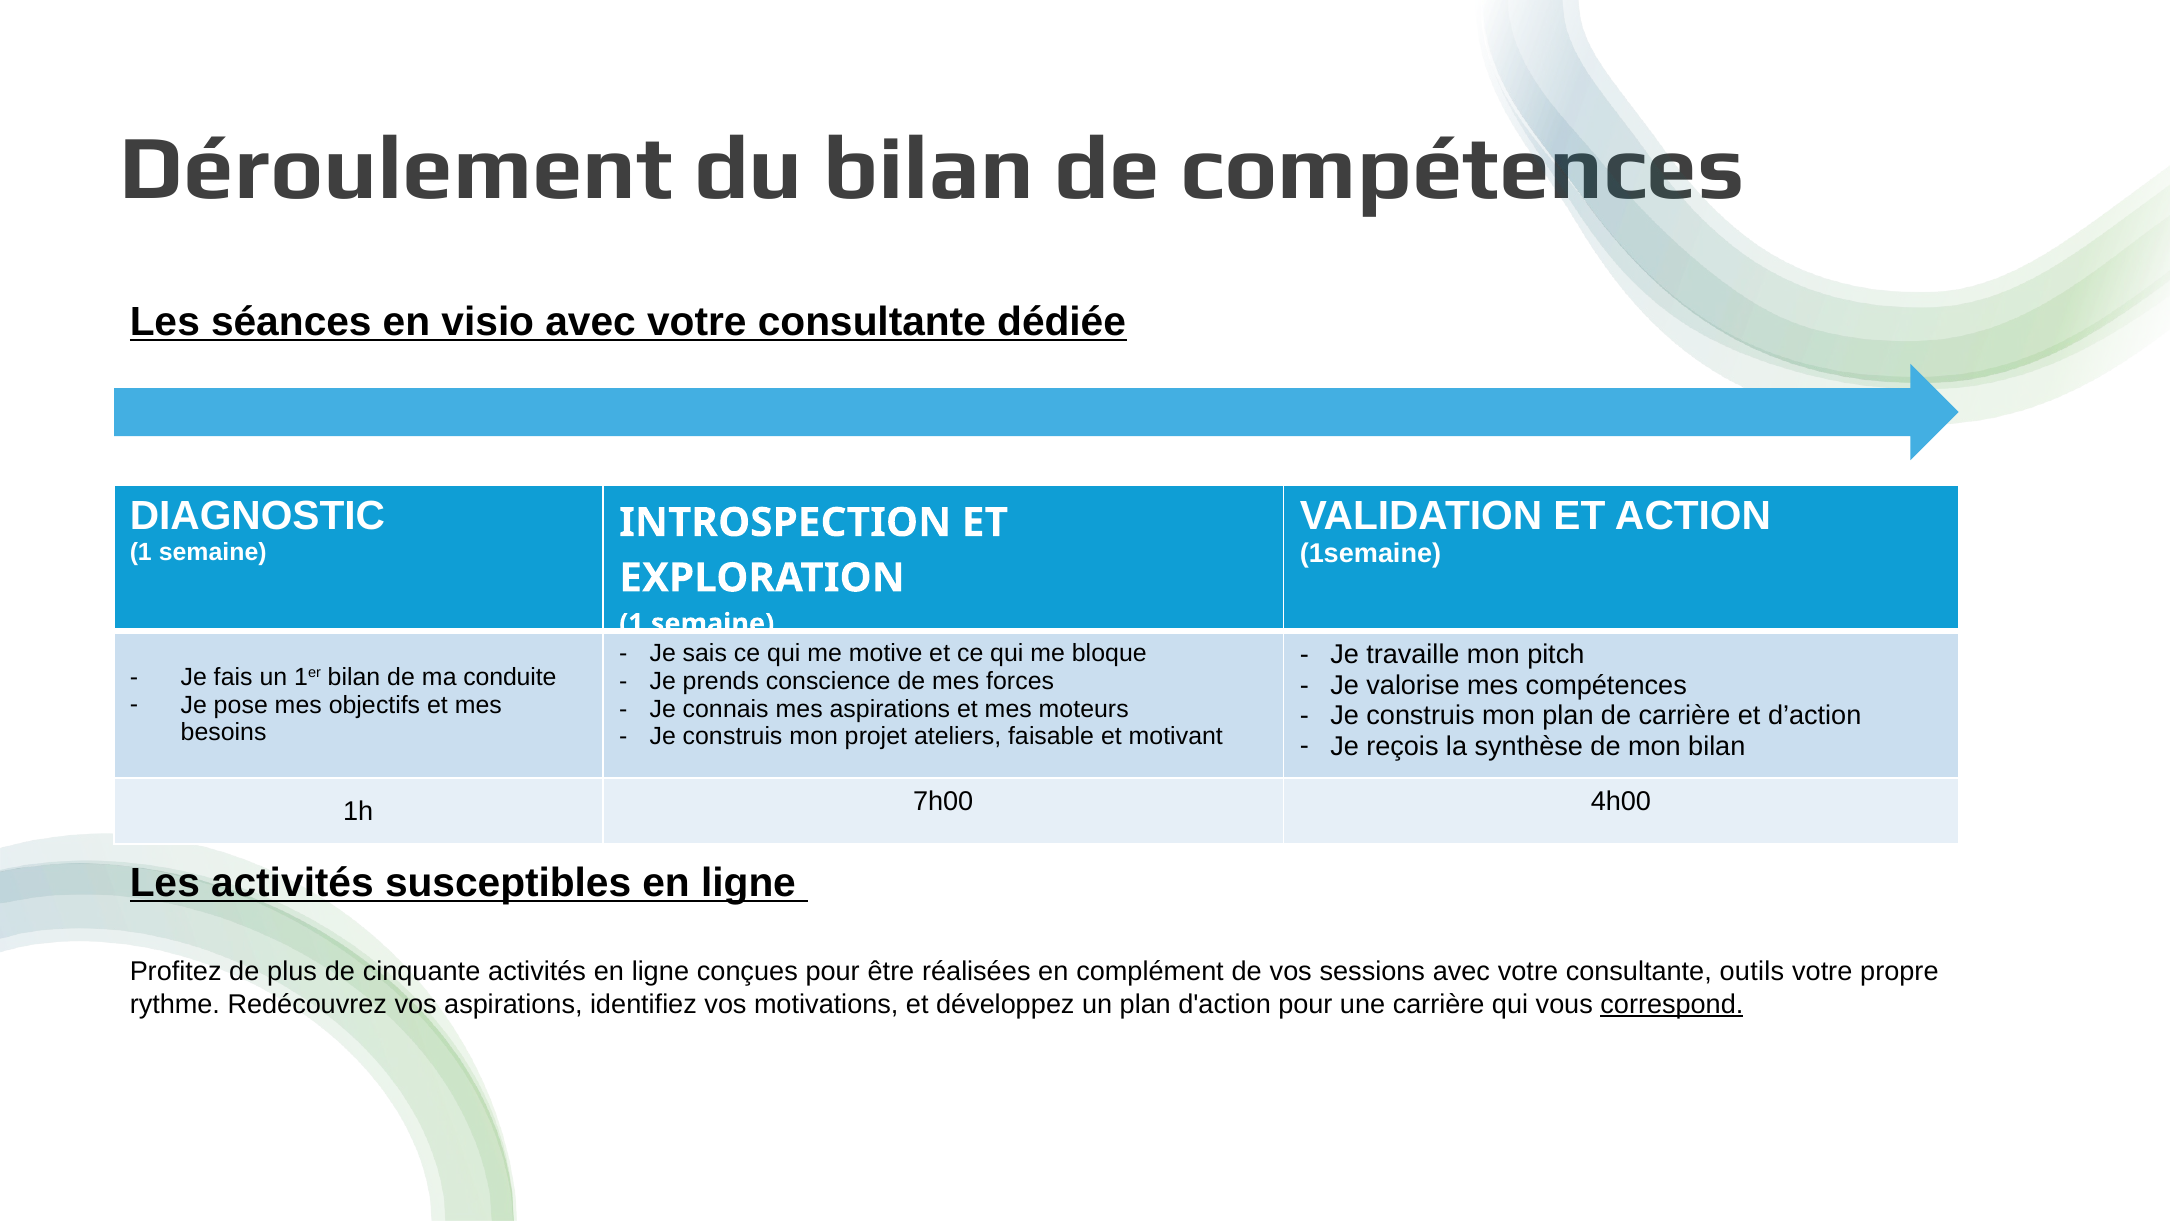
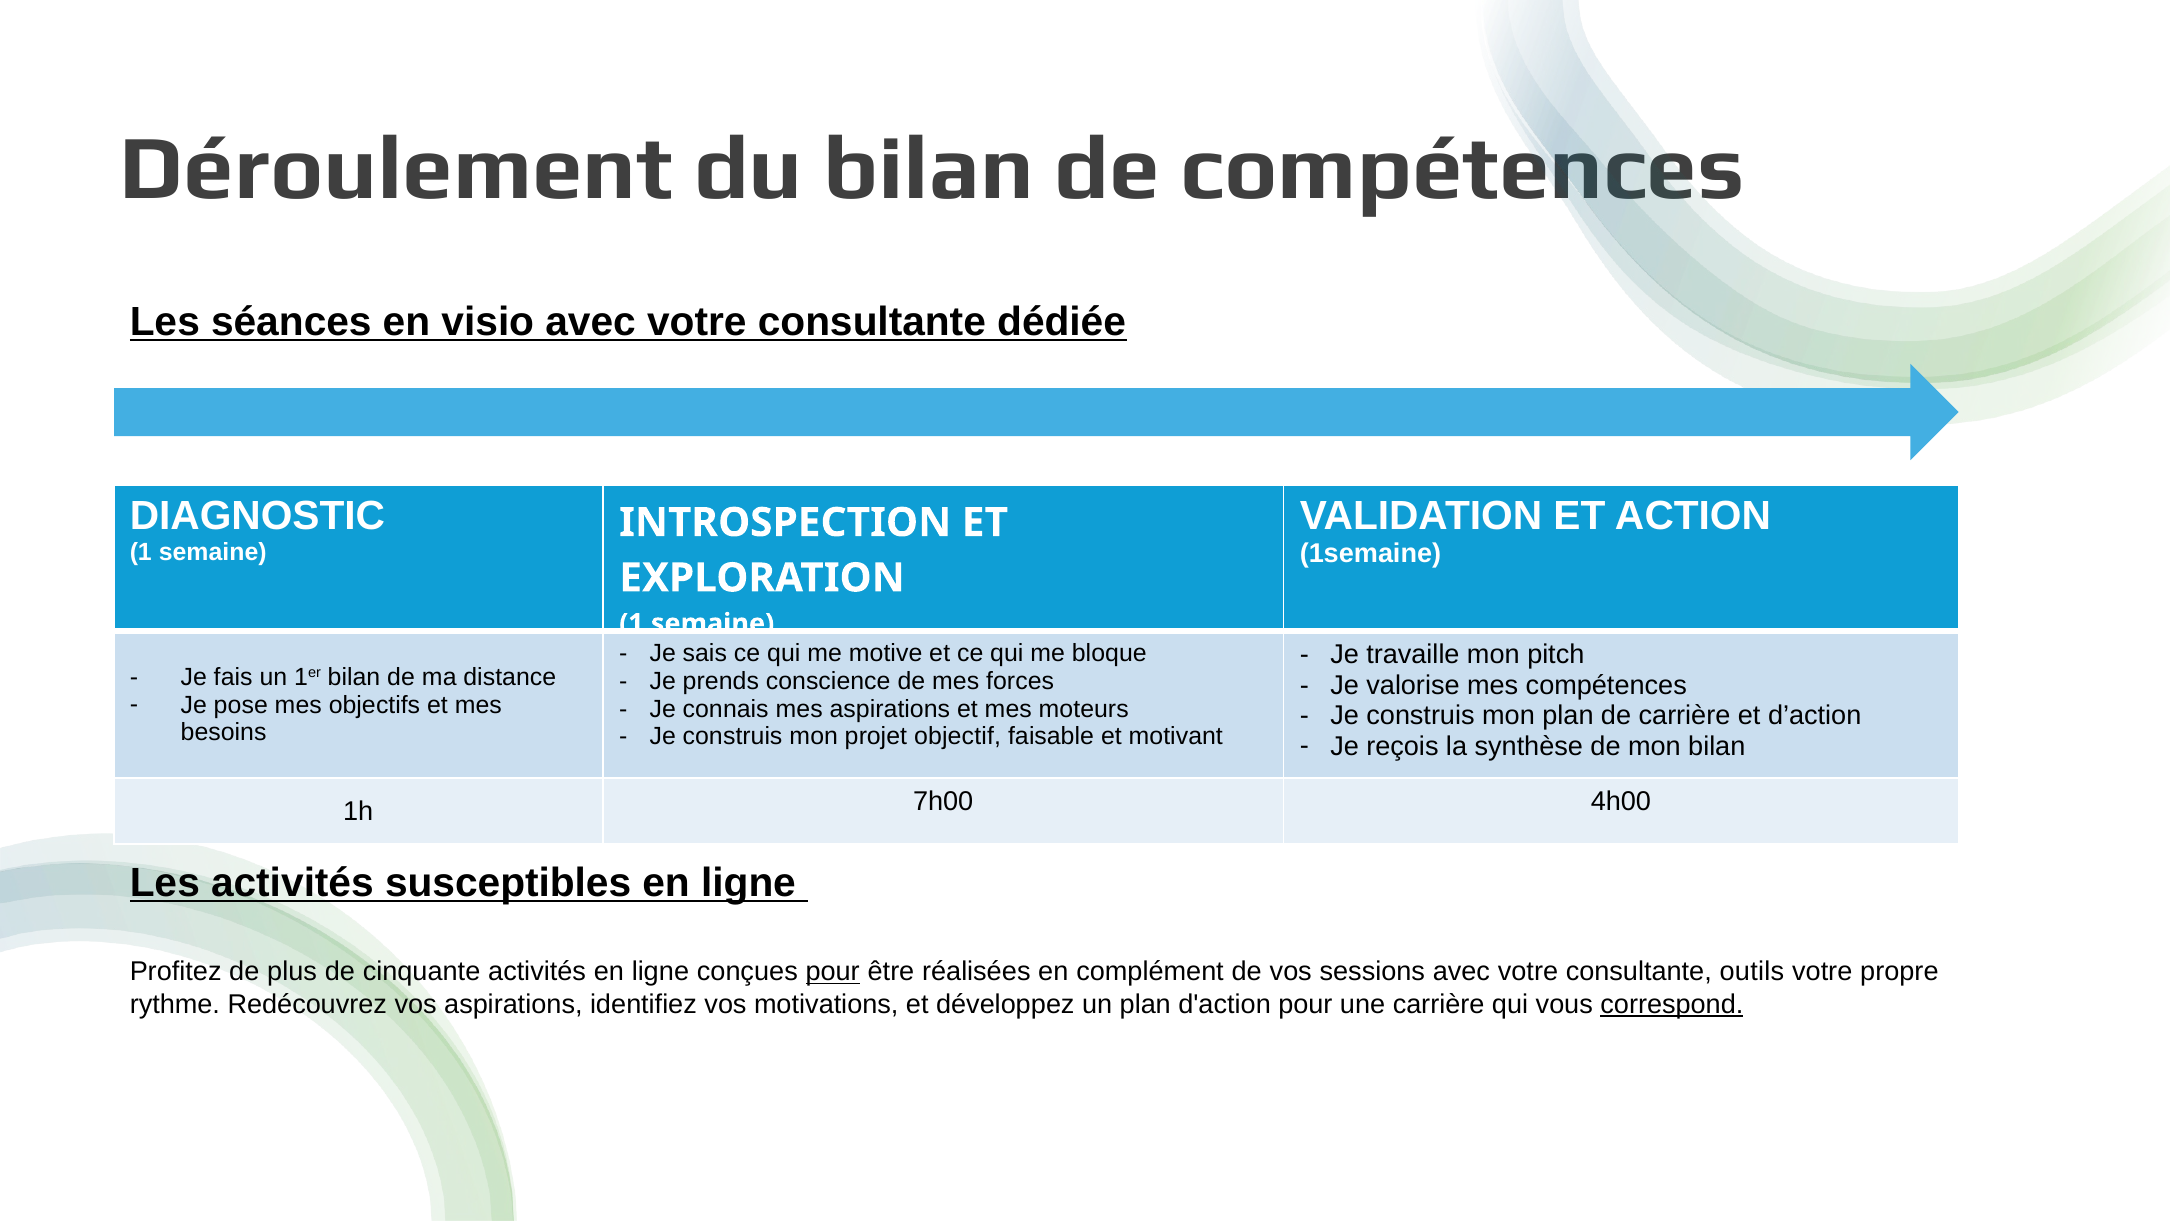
conduite: conduite -> distance (510, 677)
ateliers: ateliers -> objectif (958, 736)
pour underline: none -> present (833, 972)
